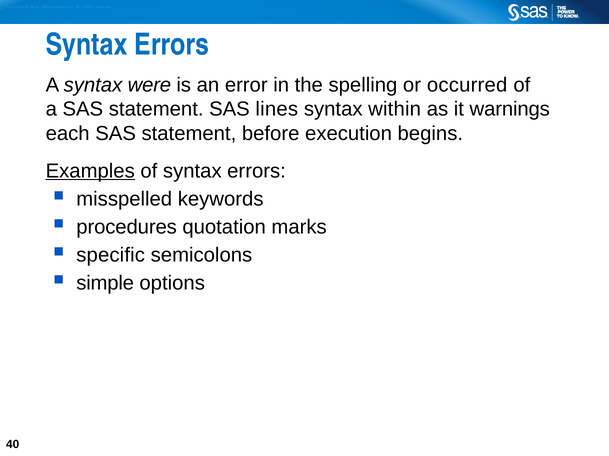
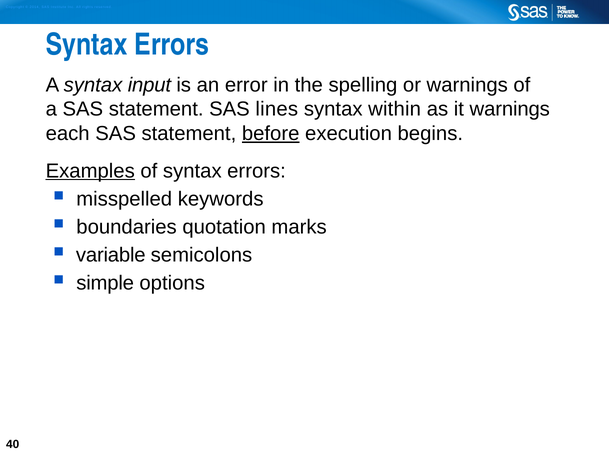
were: were -> input (149, 85)
or occurred: occurred -> warnings (467, 85)
before underline: none -> present (271, 134)
procedures: procedures -> boundaries (127, 227)
specific: specific -> variable (111, 255)
